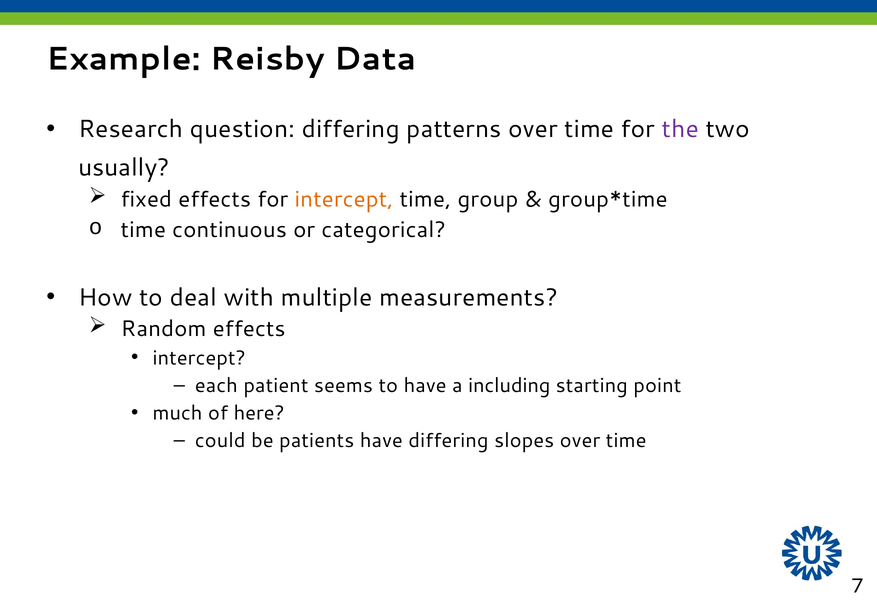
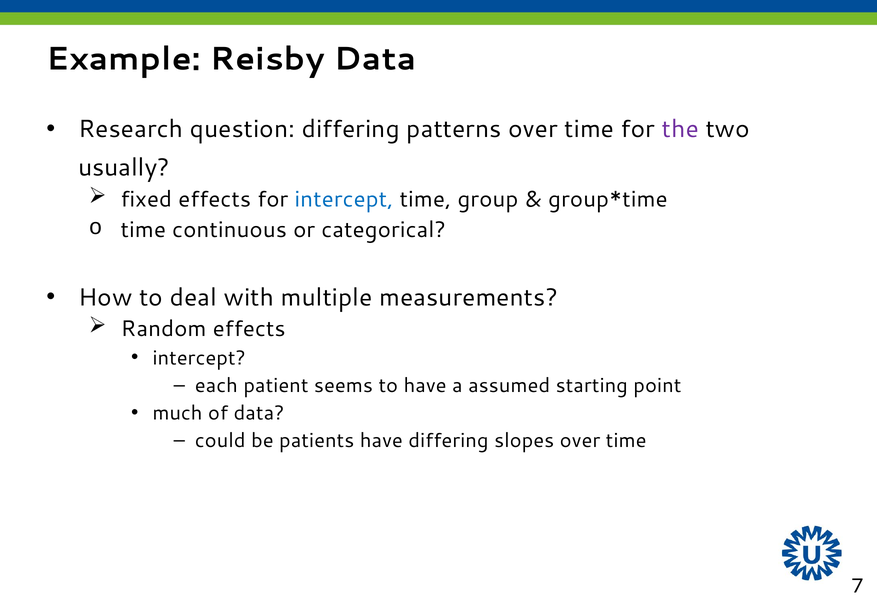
intercept colour: orange -> blue (344, 199)
including: including -> assumed (509, 386)
of here: here -> data (259, 413)
